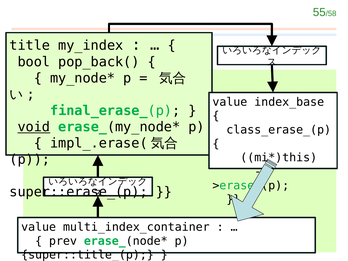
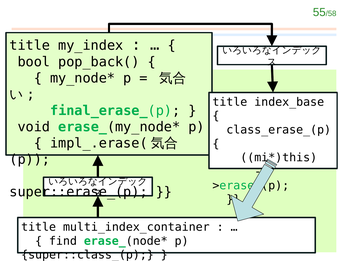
value: value -> title (230, 102)
void underline: present -> none (34, 127)
value: value -> title (39, 227)
prev: prev -> find (63, 241)
super::title_(p: super::title_(p -> super::class_(p (87, 255)
